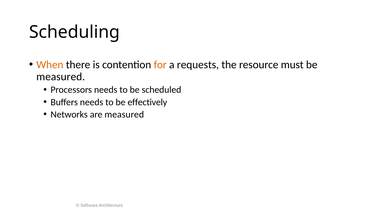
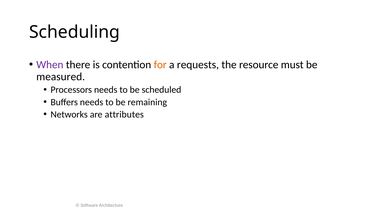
When colour: orange -> purple (50, 65)
effectively: effectively -> remaining (147, 102)
are measured: measured -> attributes (124, 114)
